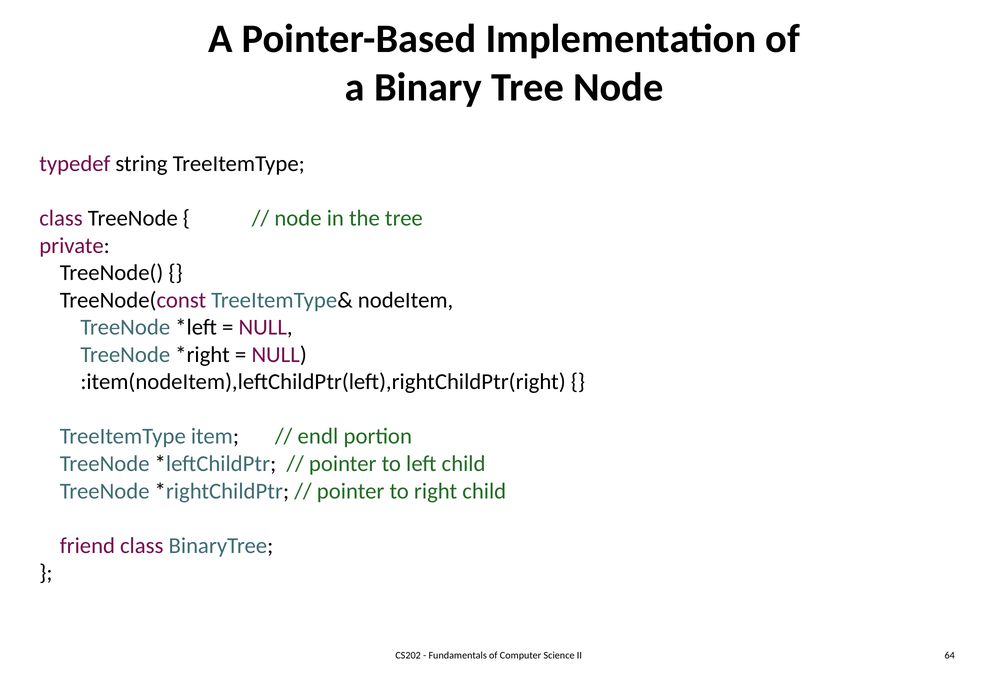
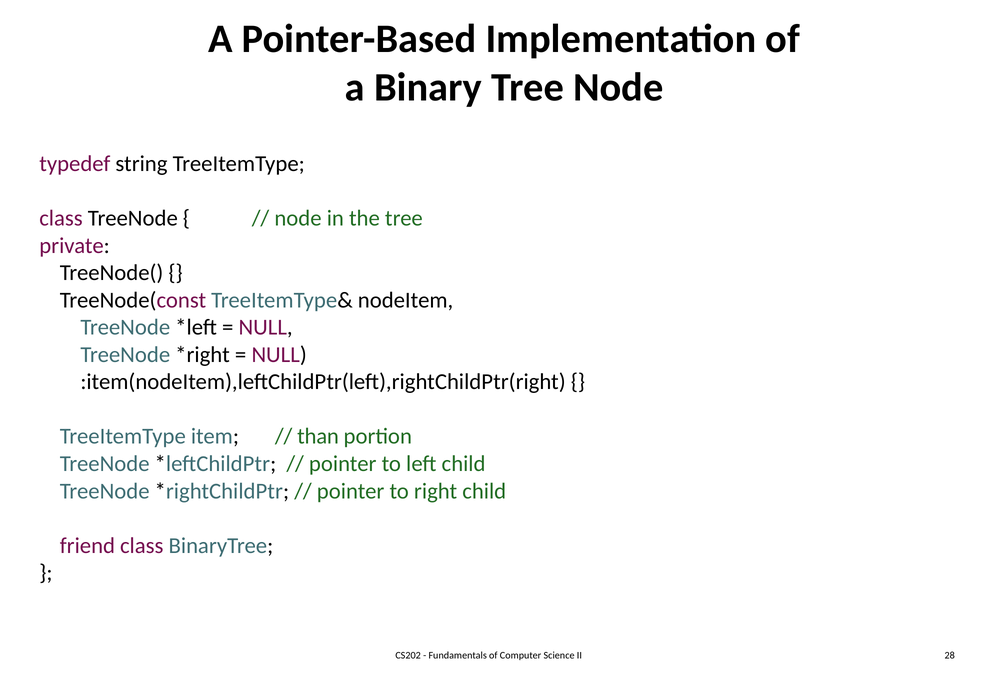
endl: endl -> than (318, 437)
64: 64 -> 28 (950, 656)
